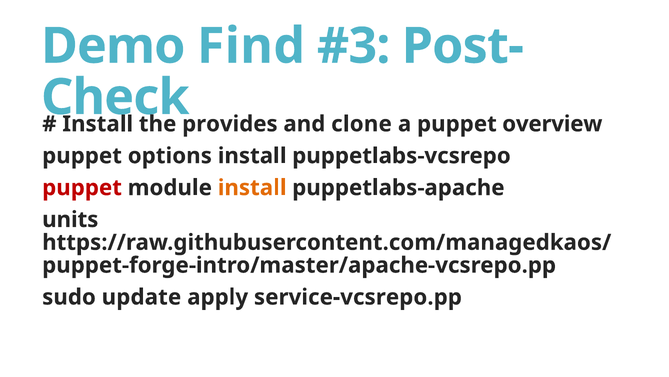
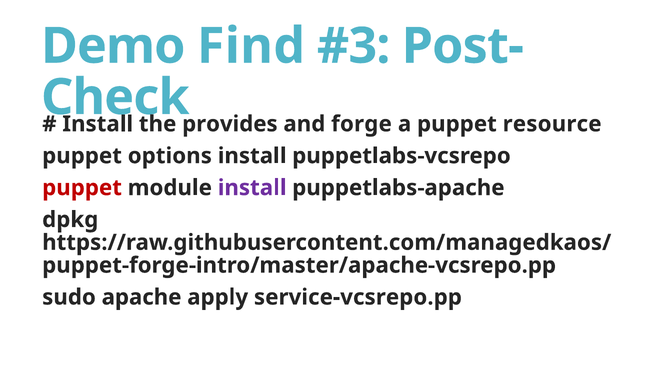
clone: clone -> forge (362, 124)
overview: overview -> resource (552, 124)
install colour: orange -> purple (252, 187)
units: units -> dpkg (70, 219)
update: update -> apache (142, 297)
